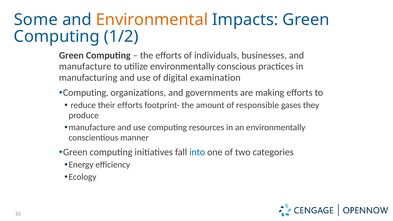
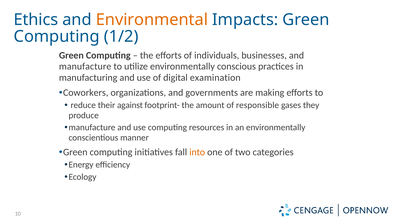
Some: Some -> Ethics (36, 20)
Computing: Computing -> Coworkers (86, 93)
their efforts: efforts -> against (130, 105)
into colour: blue -> orange (197, 152)
